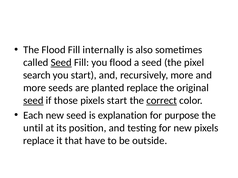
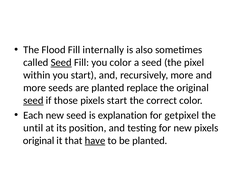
you flood: flood -> color (121, 63)
search: search -> within (37, 75)
correct underline: present -> none (162, 101)
purpose: purpose -> getpixel (182, 116)
replace: replace -> original (39, 141)
have underline: none -> present (95, 141)
be outside: outside -> planted (150, 141)
